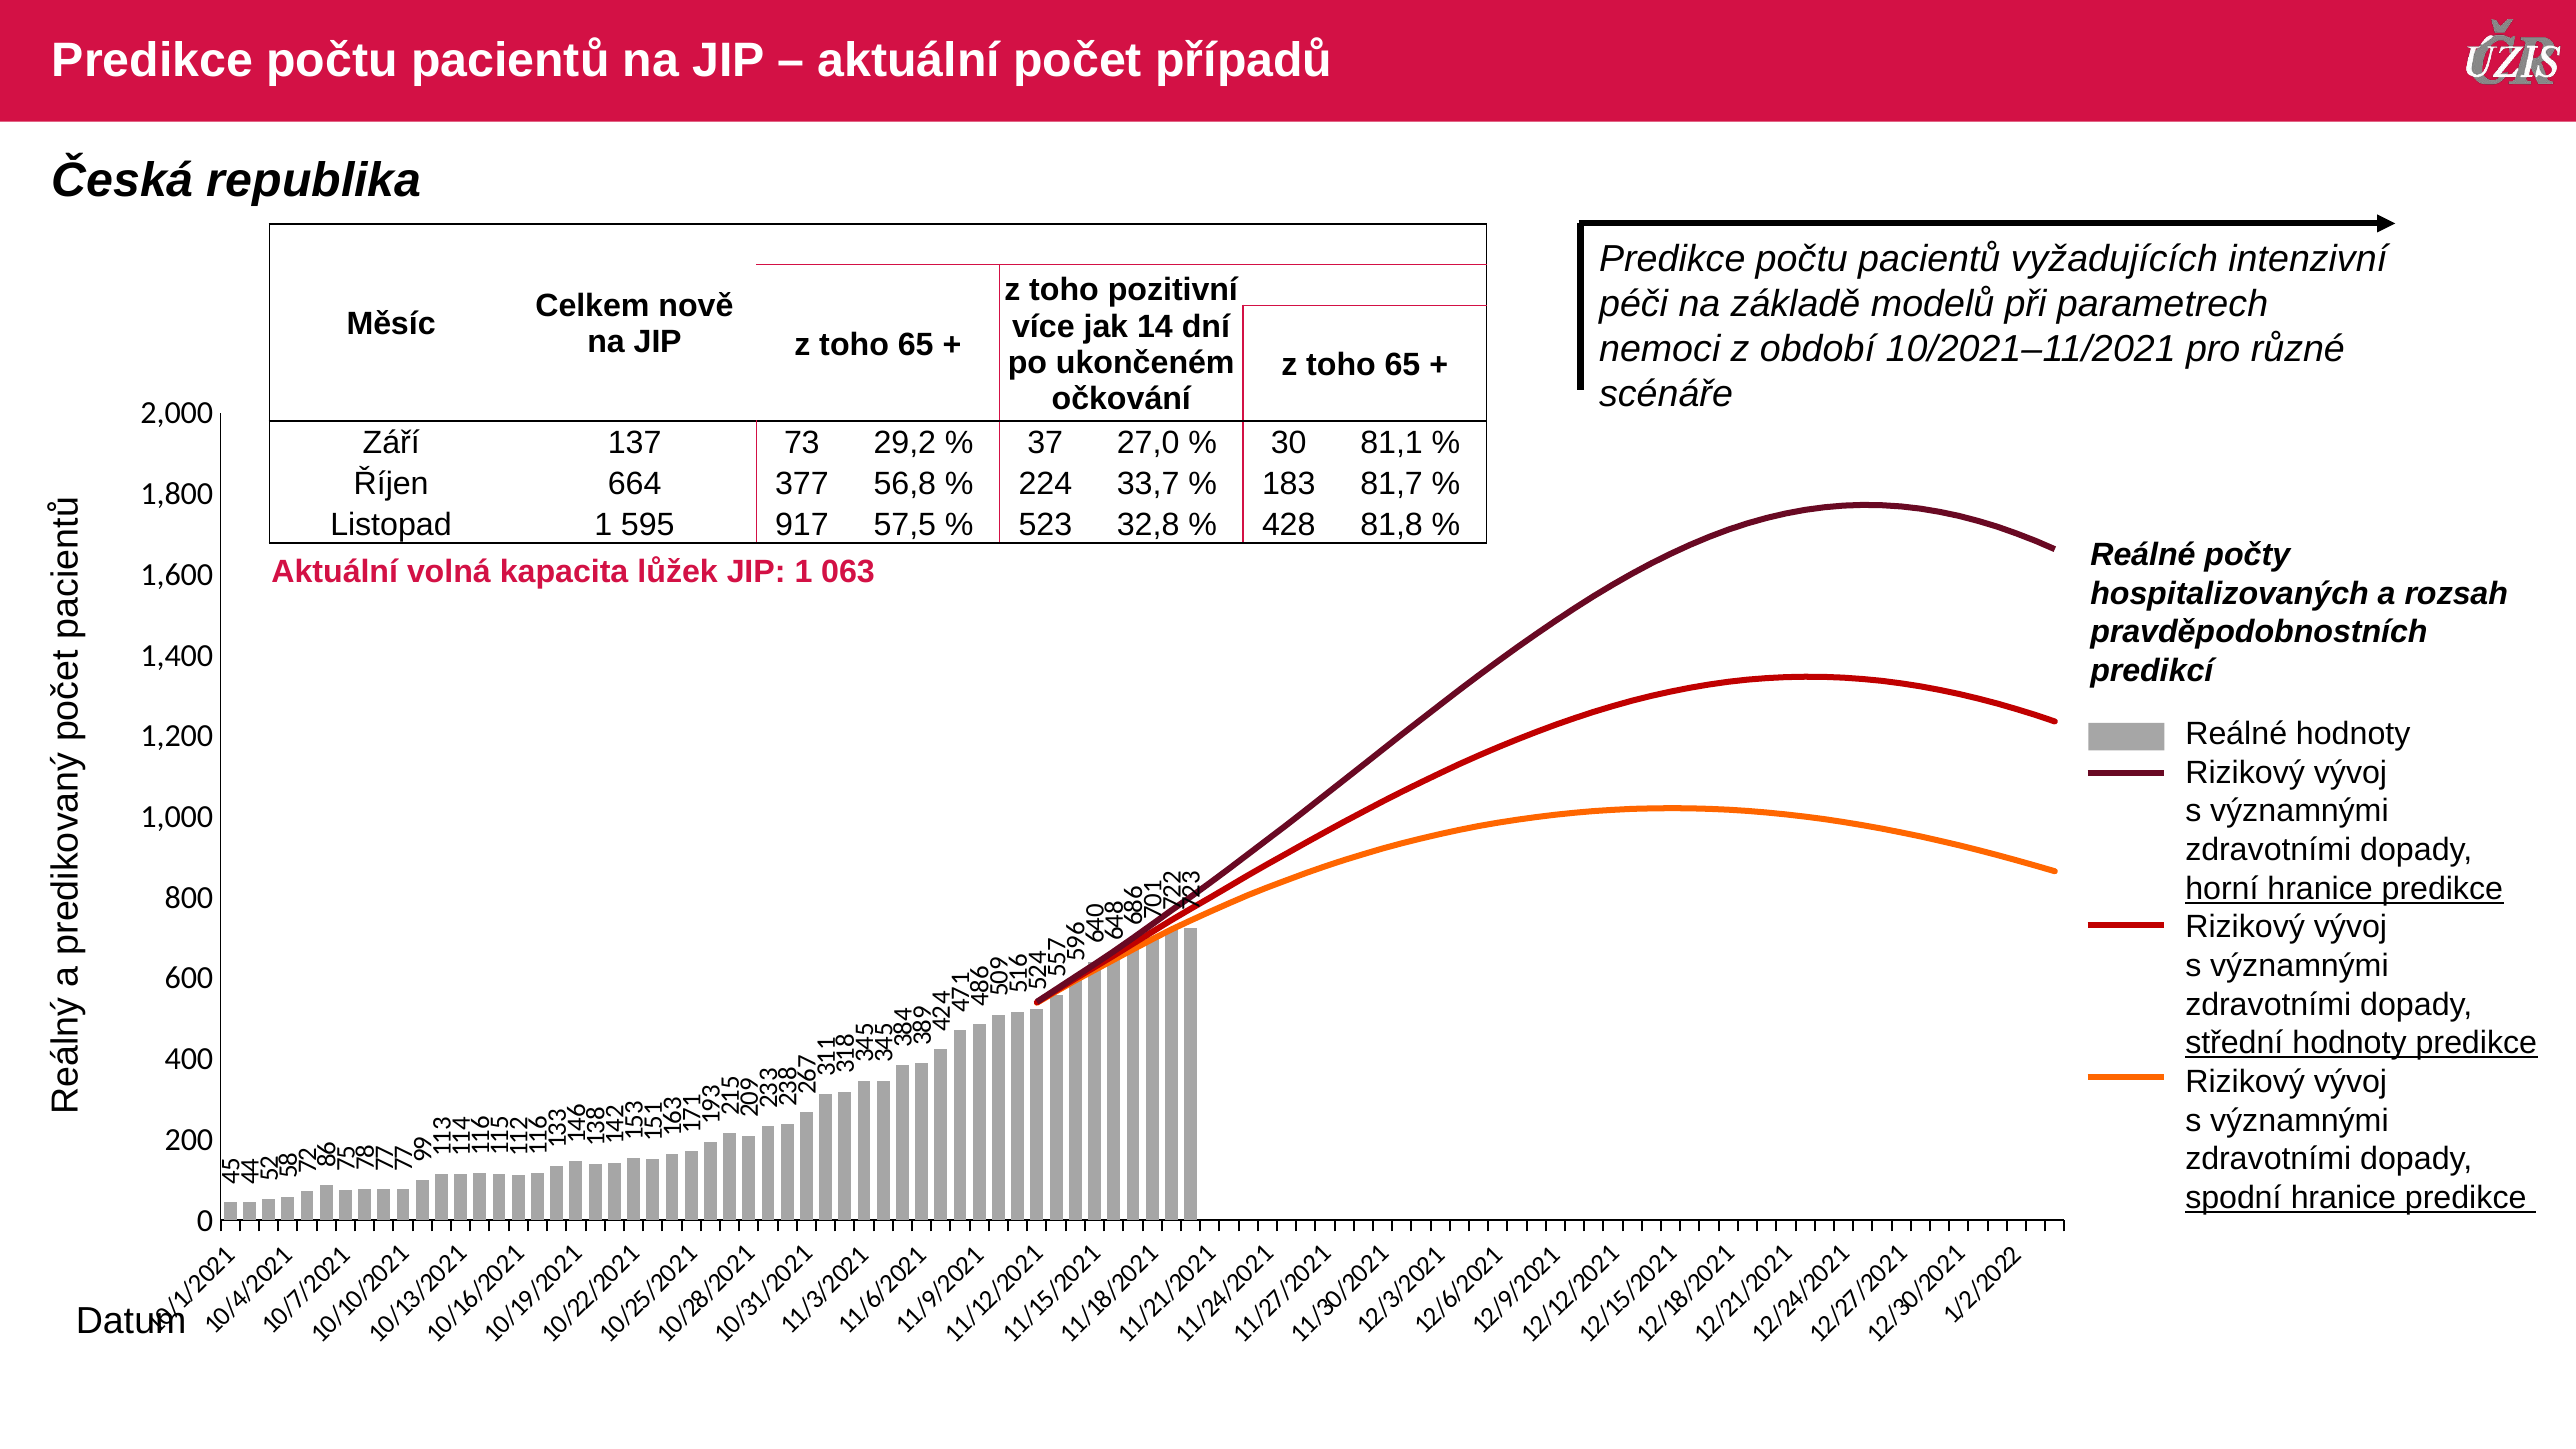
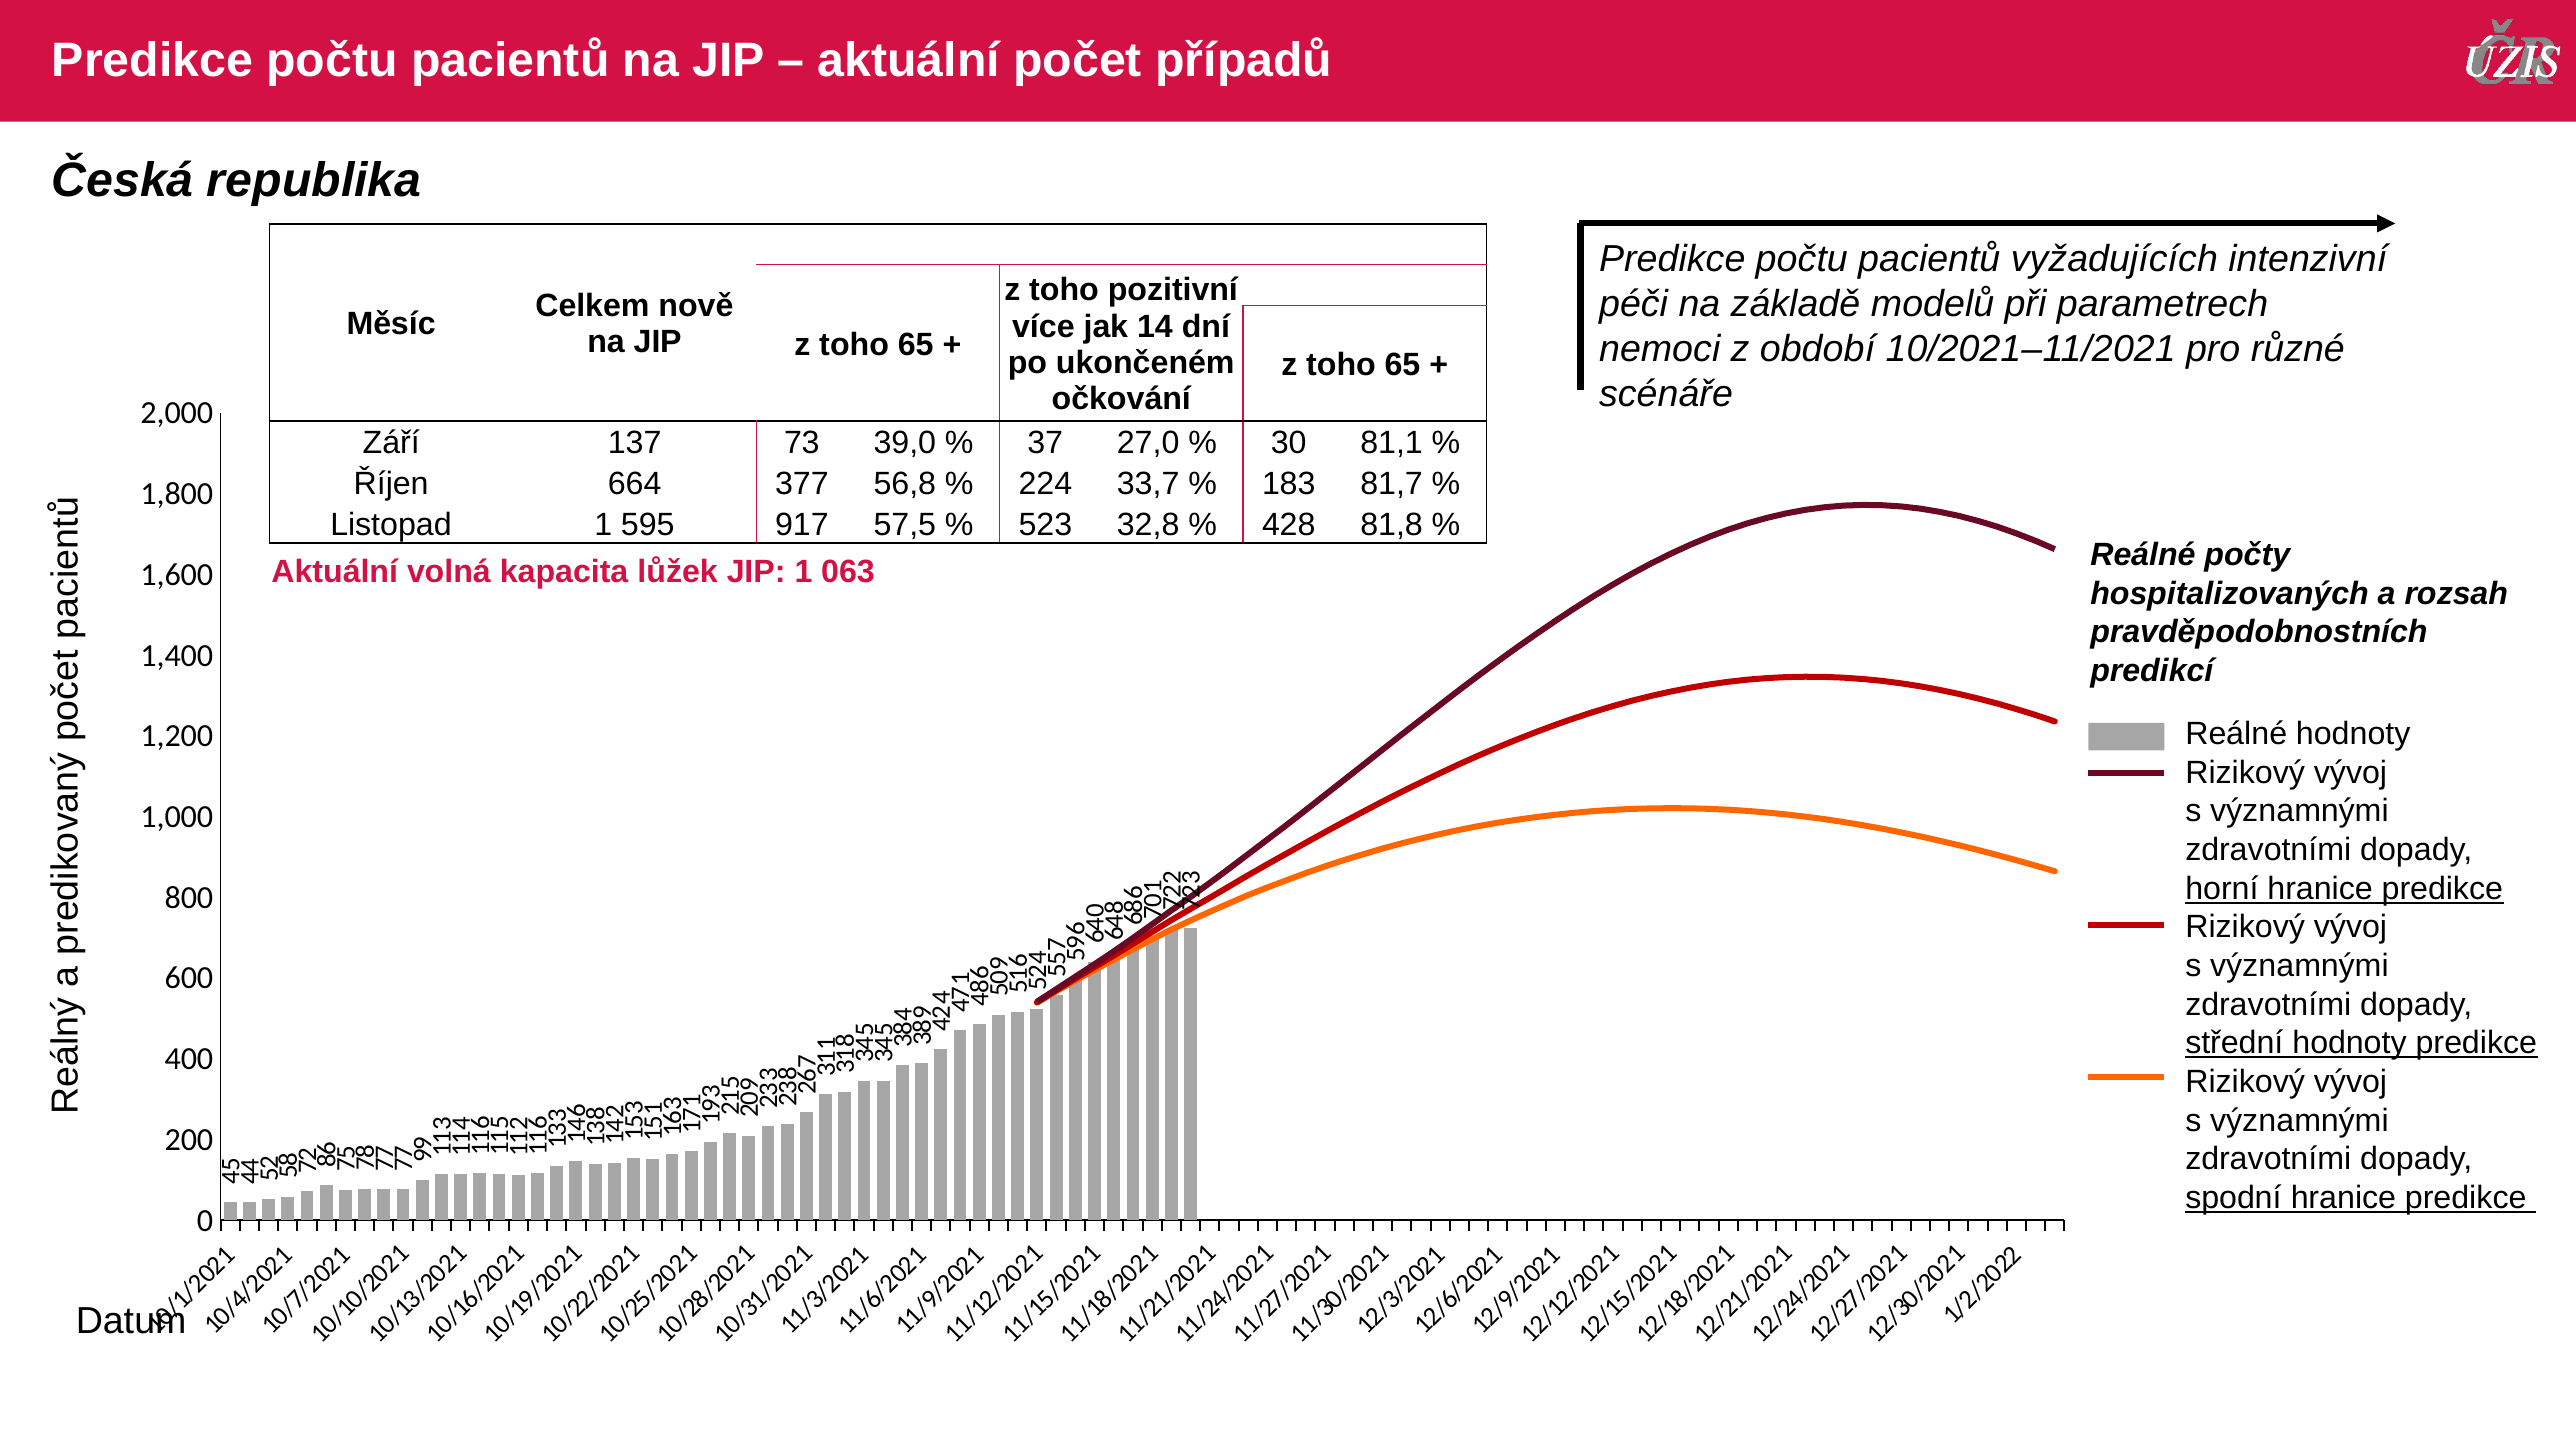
29,2: 29,2 -> 39,0 (905, 443)
